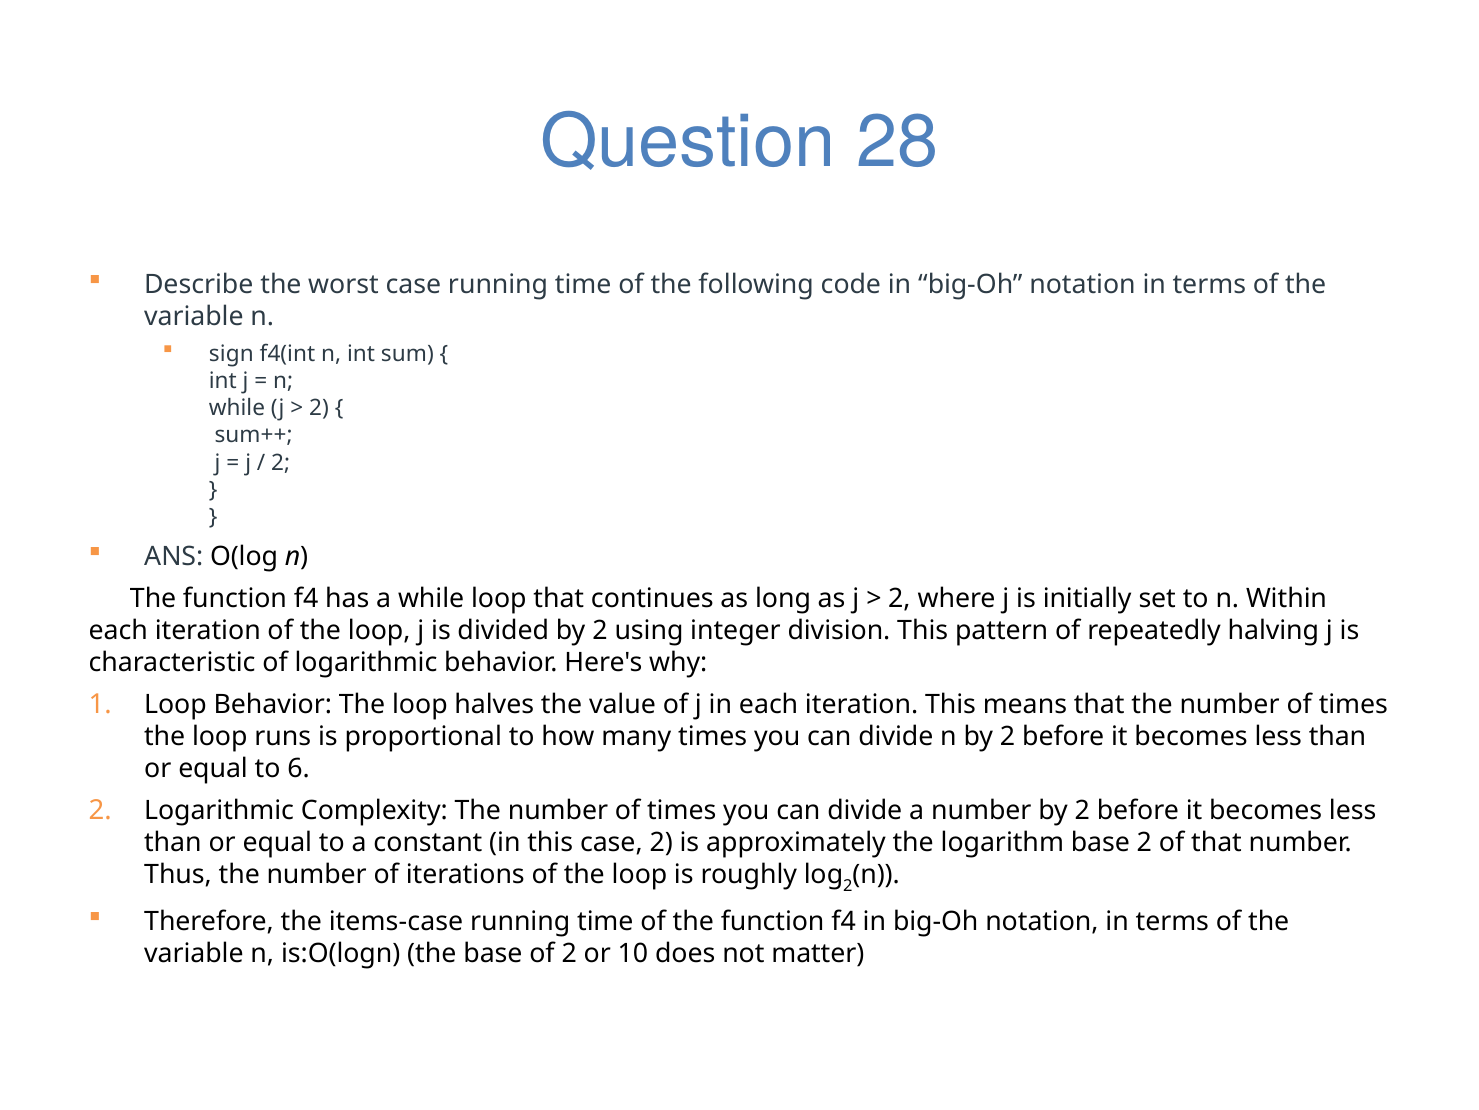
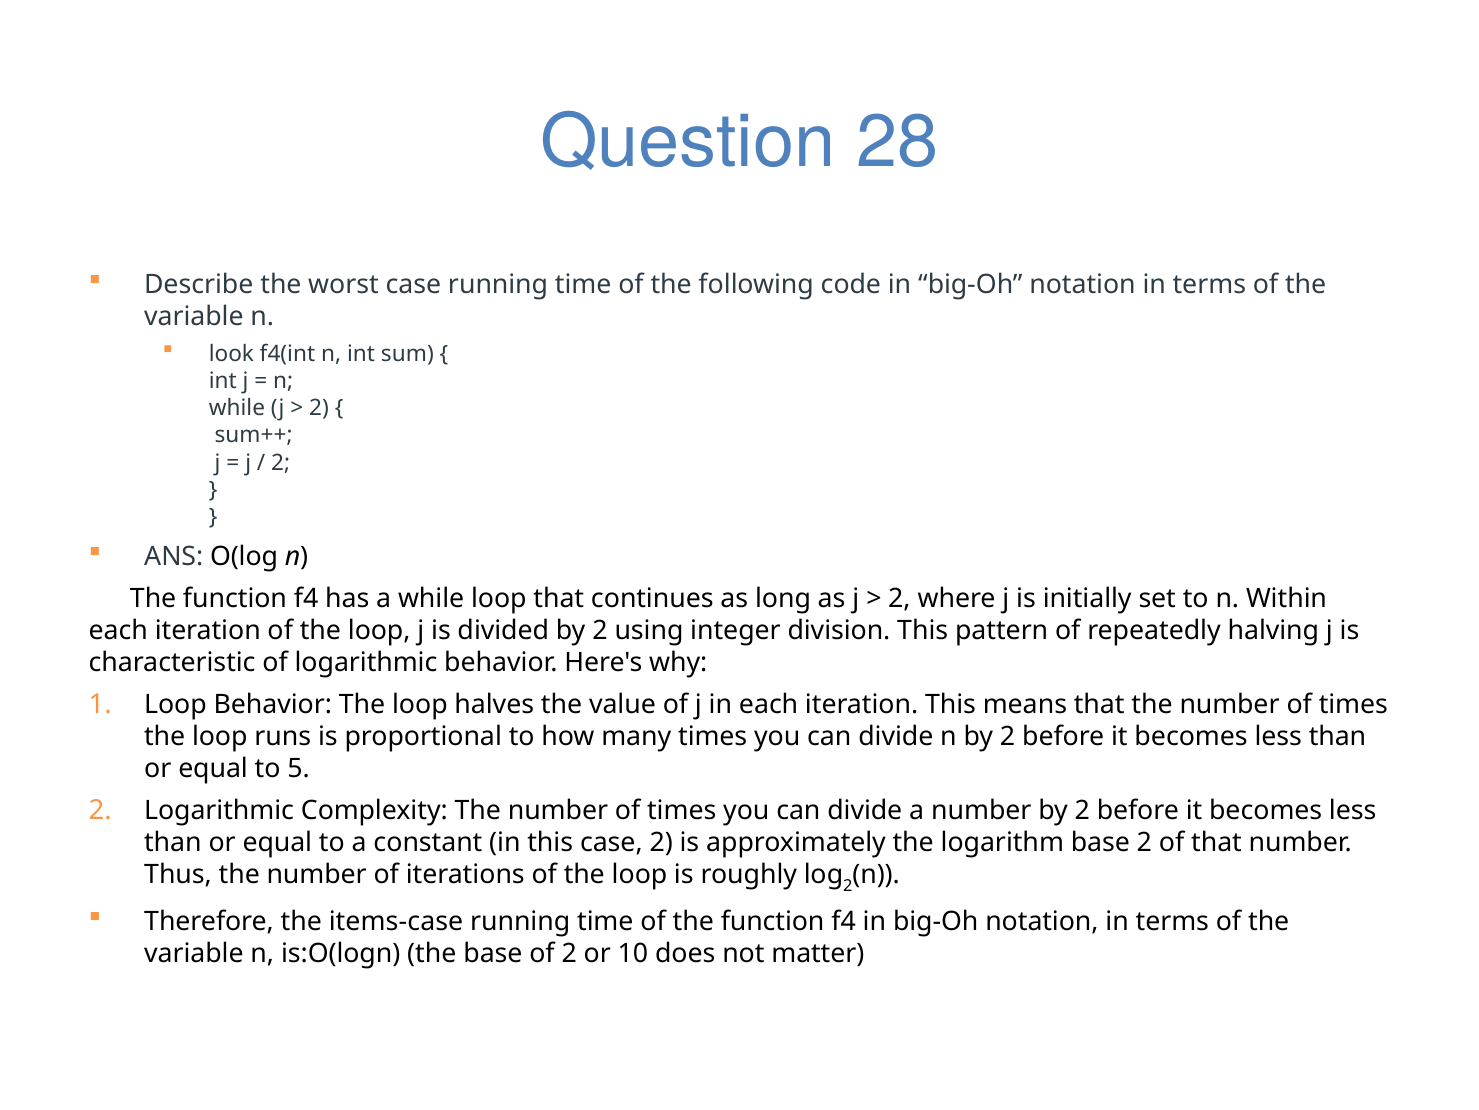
sign: sign -> look (231, 354)
6: 6 -> 5 (299, 768)
